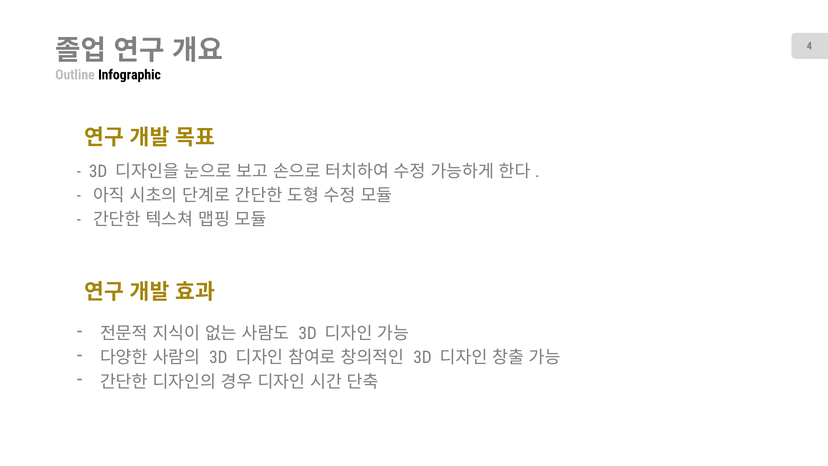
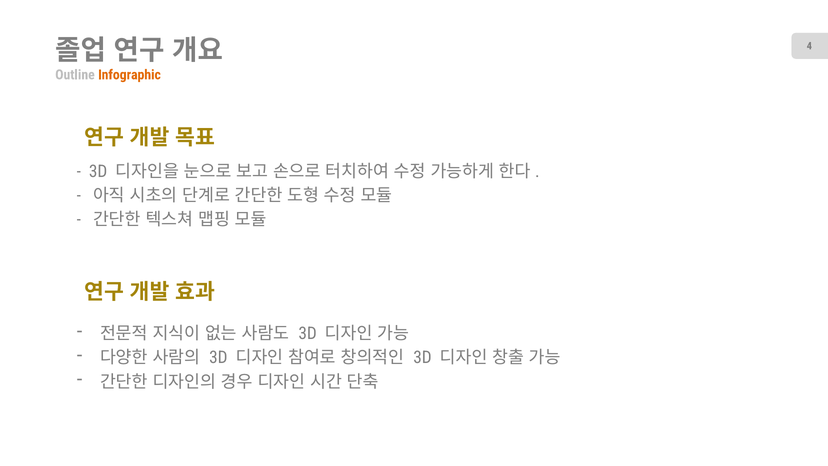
Infographic colour: black -> orange (129, 75)
